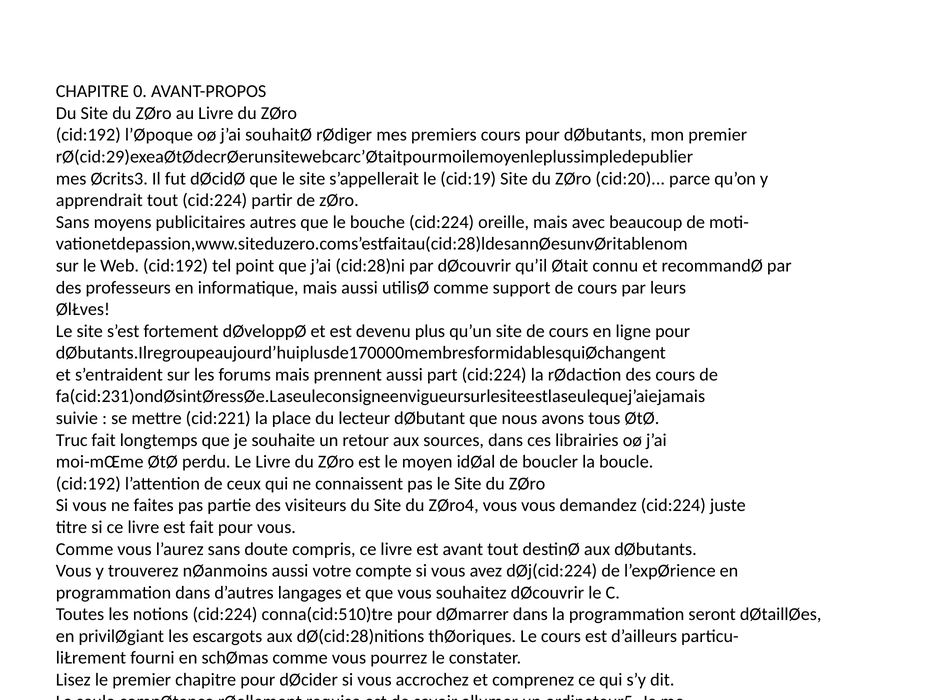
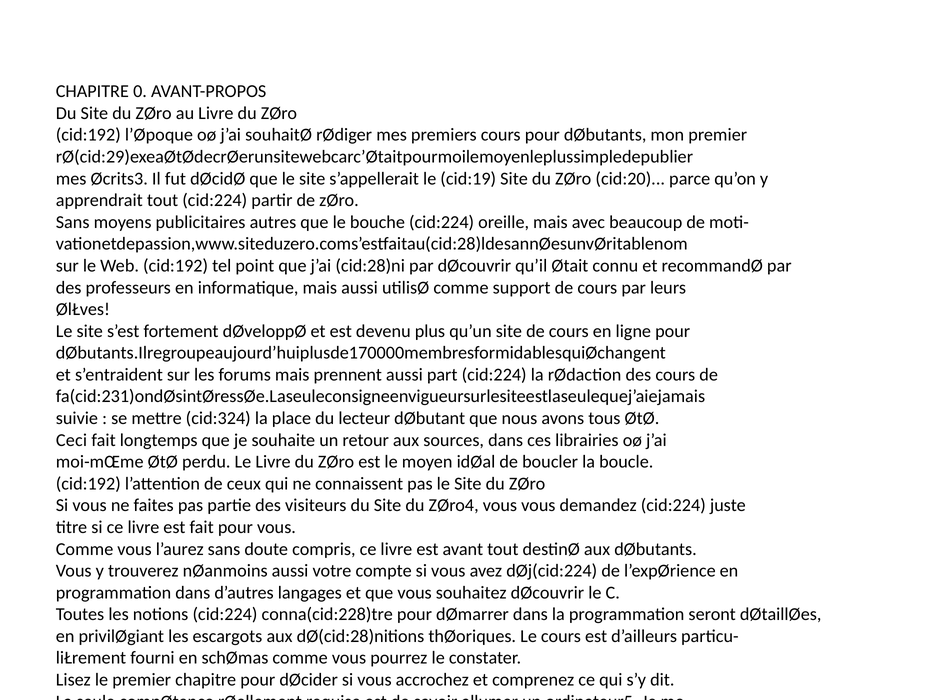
cid:221: cid:221 -> cid:324 (218, 419)
Truc: Truc -> Ceci (72, 440)
conna(cid:510)tre: conna(cid:510)tre -> conna(cid:228)tre (327, 615)
